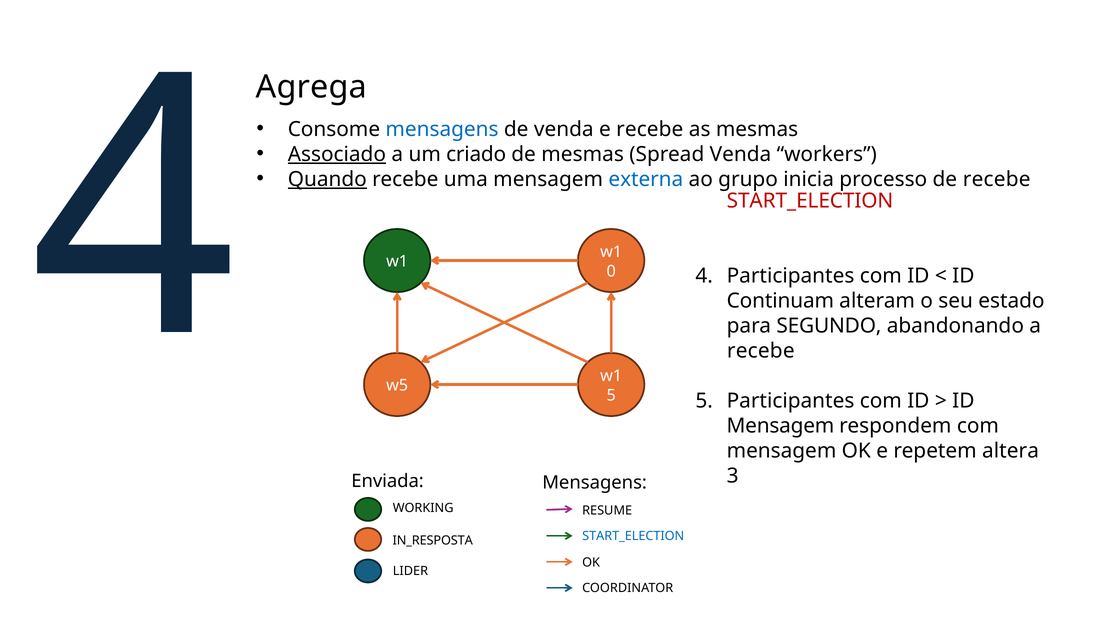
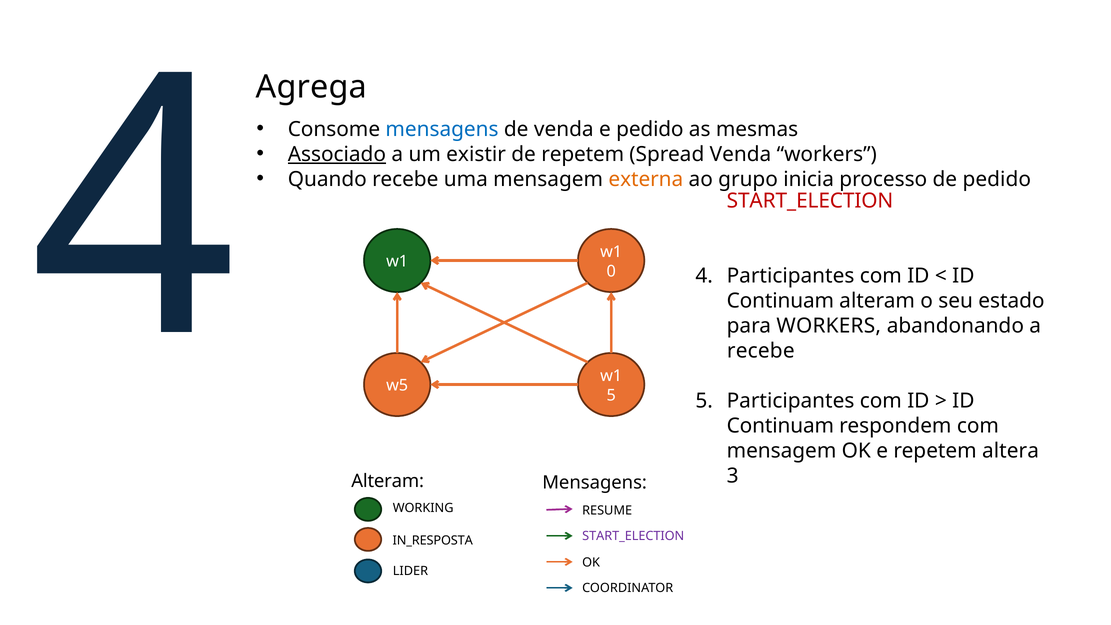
e recebe: recebe -> pedido (650, 129)
um criado: criado -> existir (476, 154)
de mesmas: mesmas -> repetem (583, 154)
Quando underline: present -> none (327, 179)
externa colour: blue -> orange (646, 179)
de recebe: recebe -> pedido (997, 179)
para SEGUNDO: SEGUNDO -> WORKERS (829, 326)
Mensagem: Mensagem -> Continuam (780, 426)
Enviada: Enviada -> Alteram (388, 481)
START_ELECTION colour: blue -> purple (633, 536)
